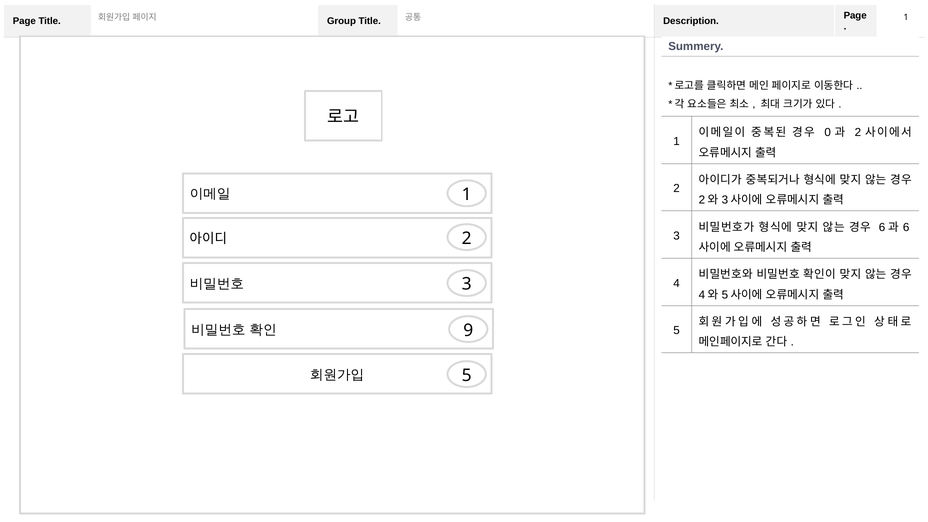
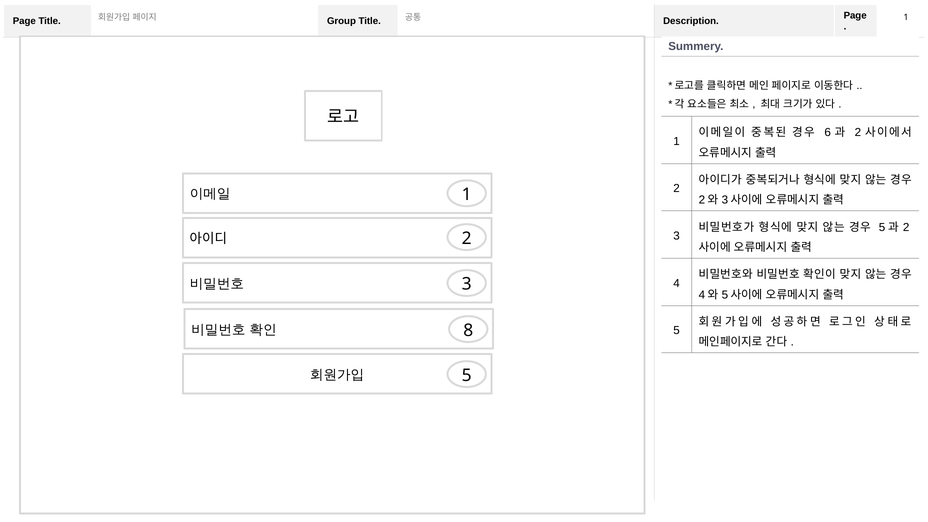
0: 0 -> 6 (828, 133)
6: 6 -> 5 (882, 227)
6: 6 -> 2 (906, 227)
9: 9 -> 8 (468, 330)
